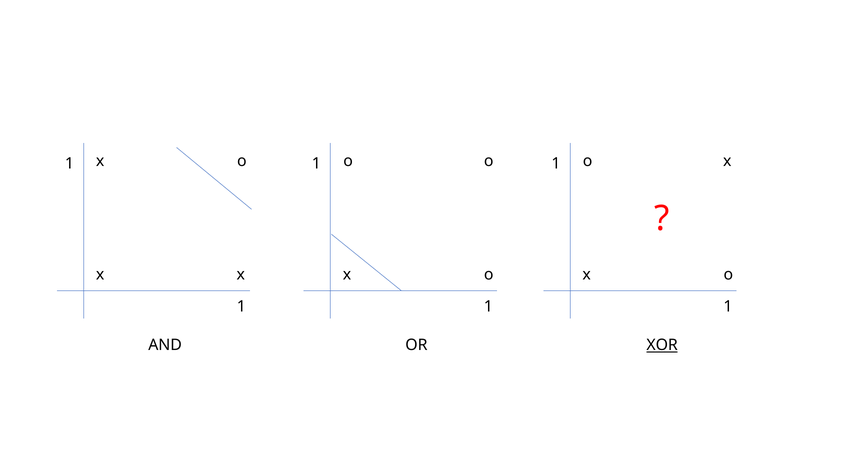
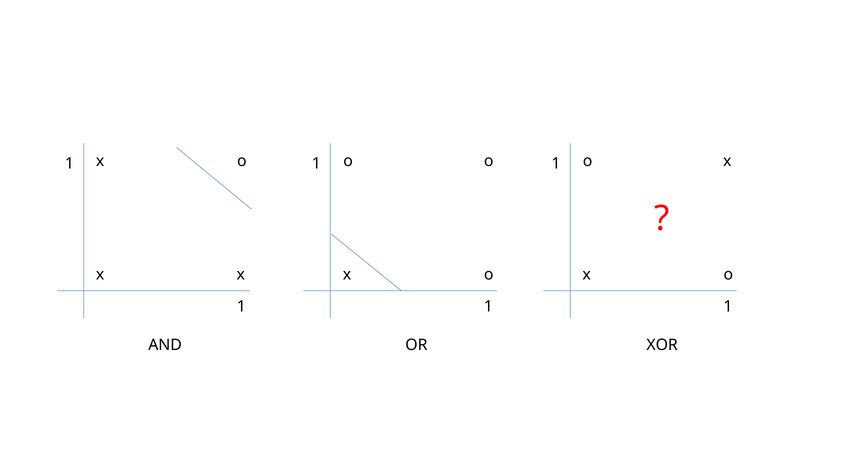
XOR underline: present -> none (662, 345)
